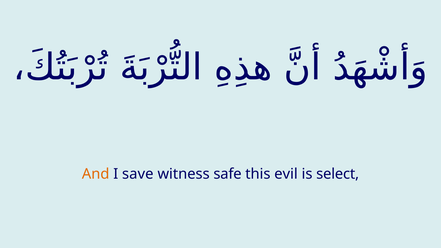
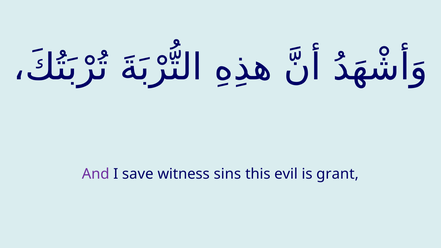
And colour: orange -> purple (96, 174)
safe: safe -> sins (227, 174)
select: select -> grant (337, 174)
